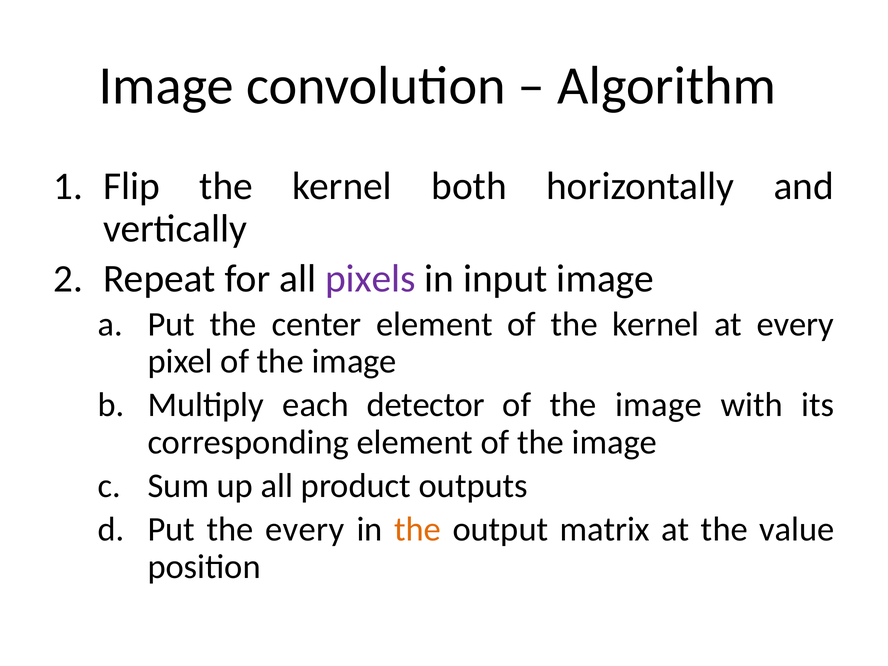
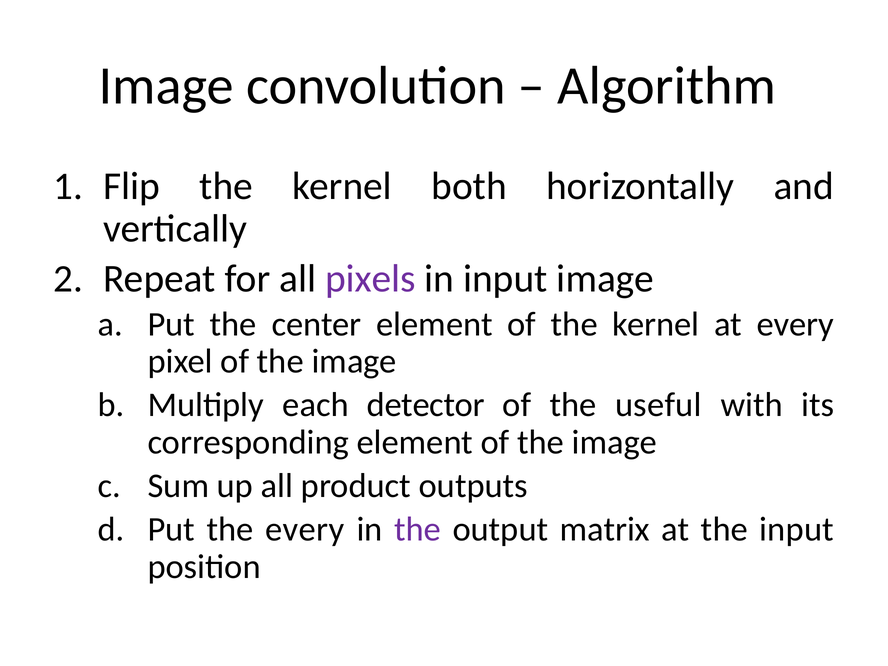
image: image -> useful (658, 405)
the colour: orange -> purple (418, 529)
the value: value -> input (797, 529)
